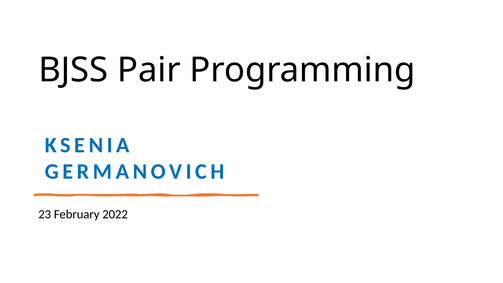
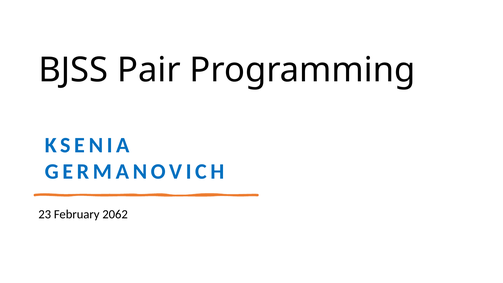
2022: 2022 -> 2062 (115, 214)
